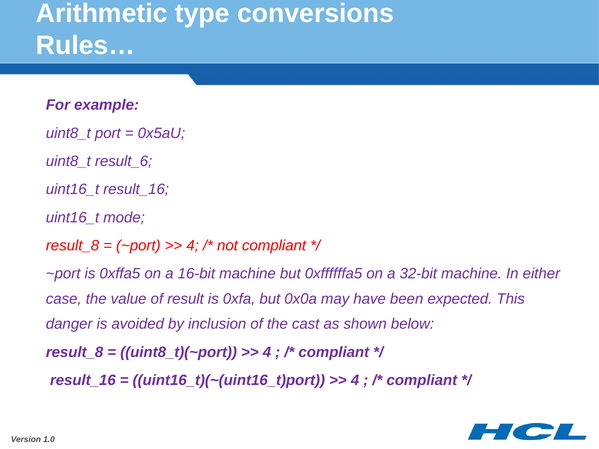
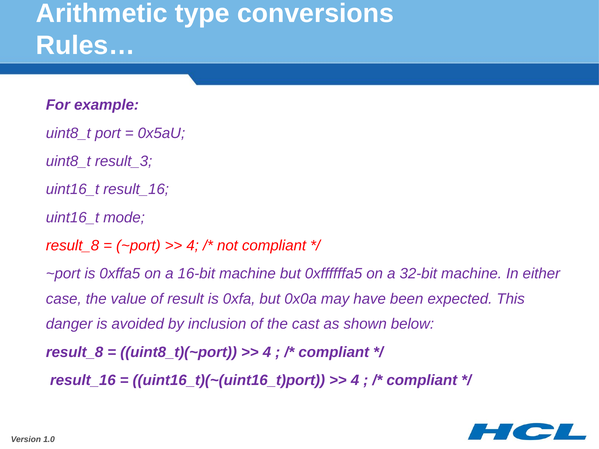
result_6: result_6 -> result_3 (124, 161)
